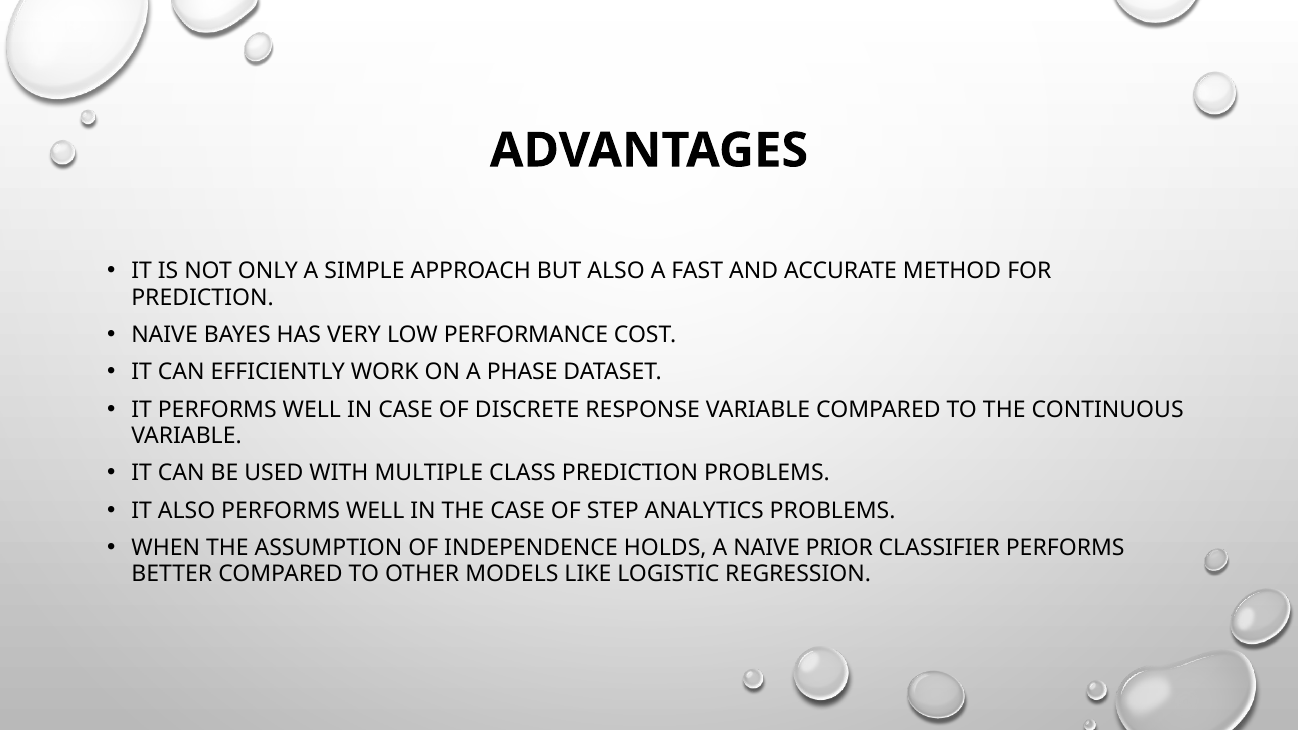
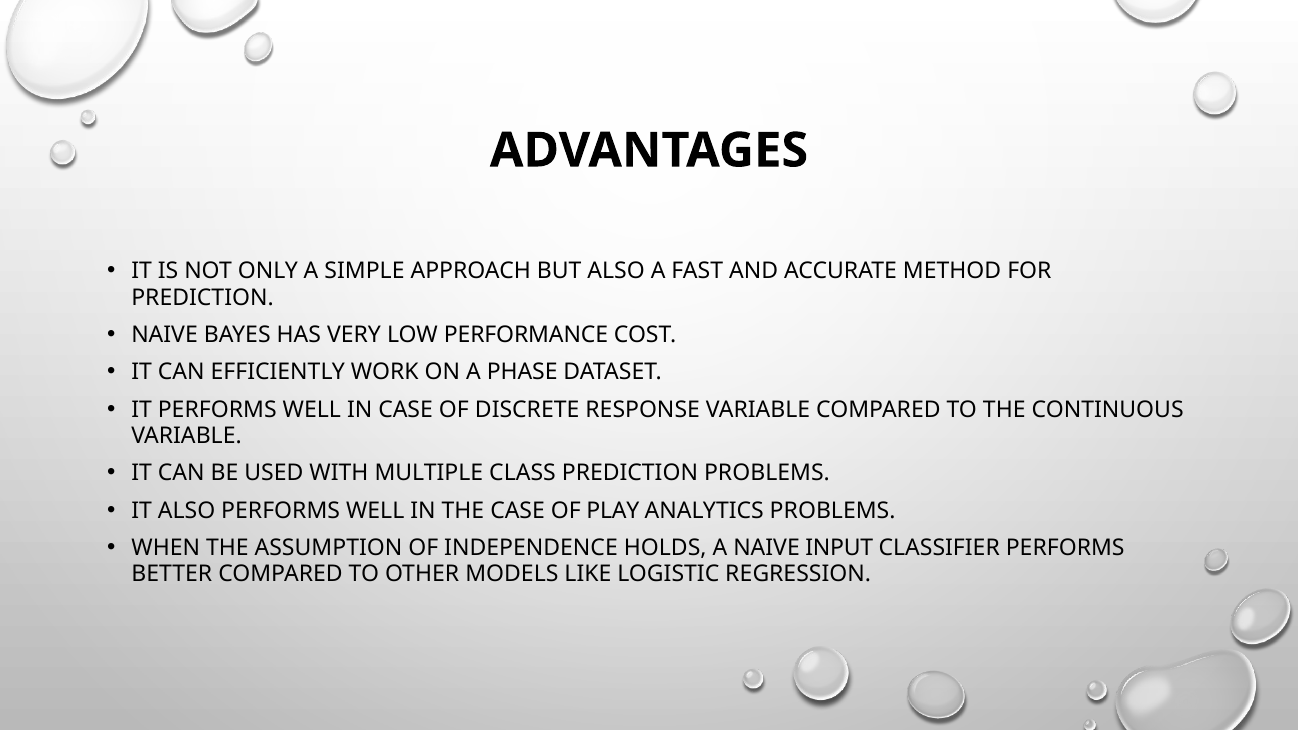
STEP: STEP -> PLAY (613, 511)
PRIOR: PRIOR -> INPUT (839, 548)
